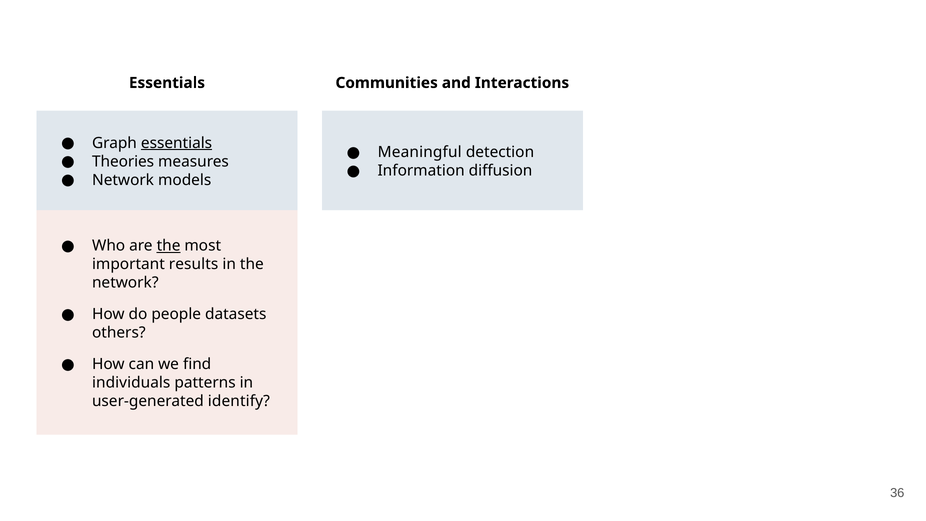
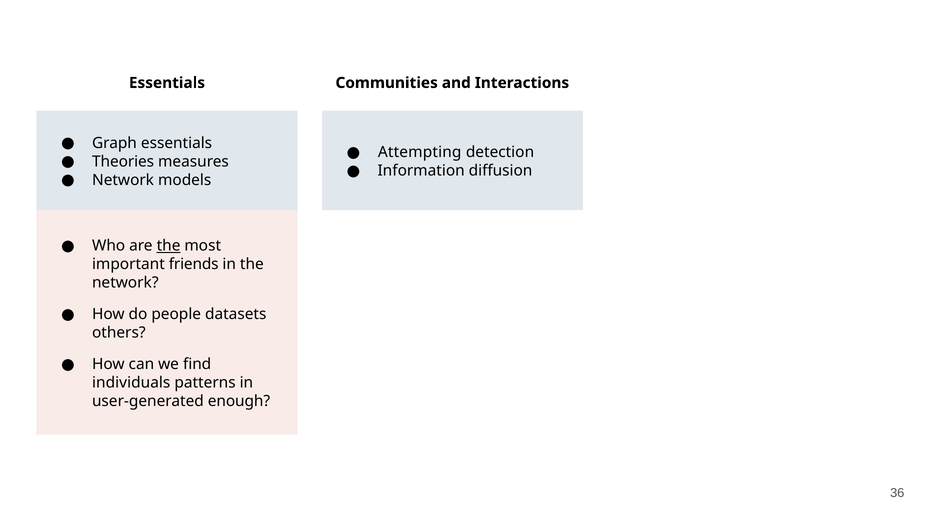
essentials underline: present -> none (177, 143)
Meaningful: Meaningful -> Attempting (420, 152)
results: results -> friends (194, 264)
identify: identify -> enough (239, 401)
